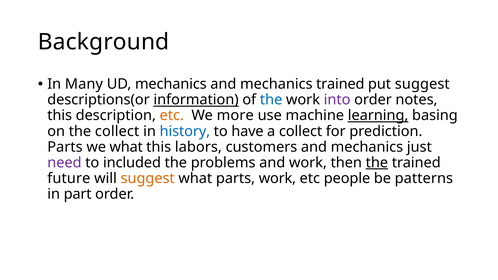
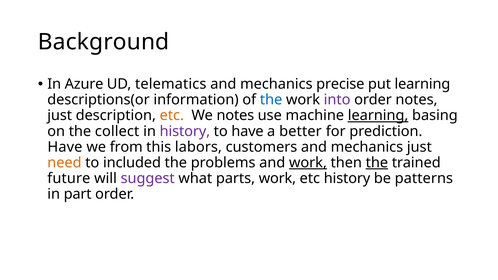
Many: Many -> Azure (84, 84)
UD mechanics: mechanics -> telematics (171, 84)
mechanics trained: trained -> precise (340, 84)
put suggest: suggest -> learning (422, 84)
information underline: present -> none (196, 100)
this: this -> just (60, 116)
We more: more -> notes (235, 116)
history colour: blue -> purple (185, 131)
a collect: collect -> better (300, 131)
Parts: Parts -> Have (65, 147)
we what: what -> from (126, 147)
need colour: purple -> orange (64, 163)
work underline: none -> present (308, 163)
suggest colour: orange -> purple (148, 178)
etc people: people -> history (347, 178)
